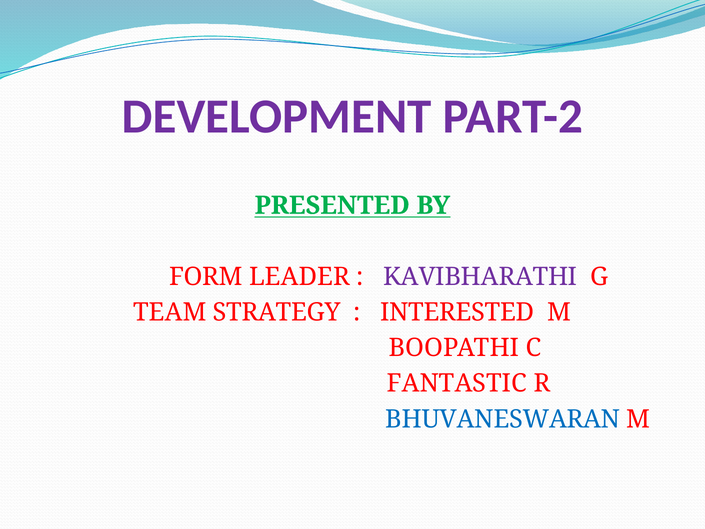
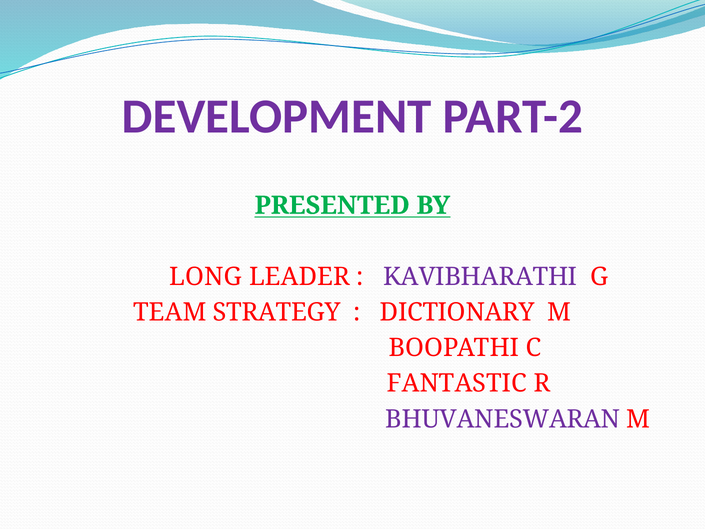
FORM: FORM -> LONG (206, 277)
INTERESTED: INTERESTED -> DICTIONARY (457, 312)
BHUVANESWARAN colour: blue -> purple (503, 419)
